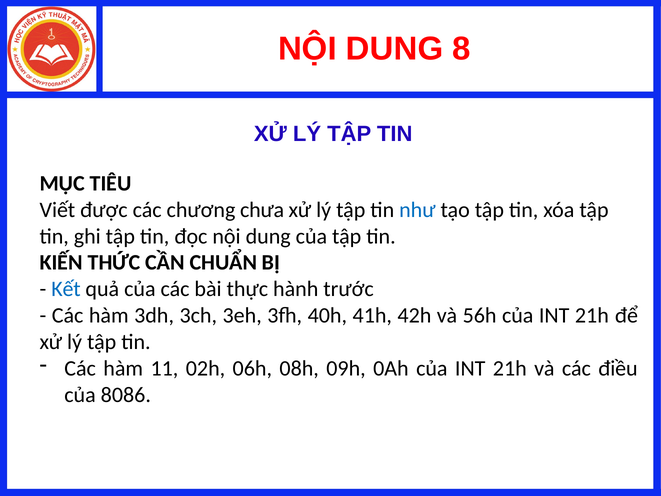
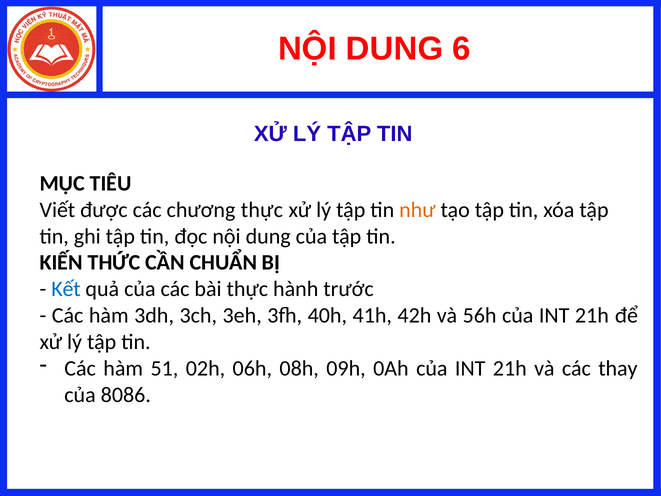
8: 8 -> 6 (462, 49)
chương chưa: chưa -> thực (262, 210)
như colour: blue -> orange (417, 210)
11: 11 -> 51 (164, 368)
điều: điều -> thay (618, 368)
